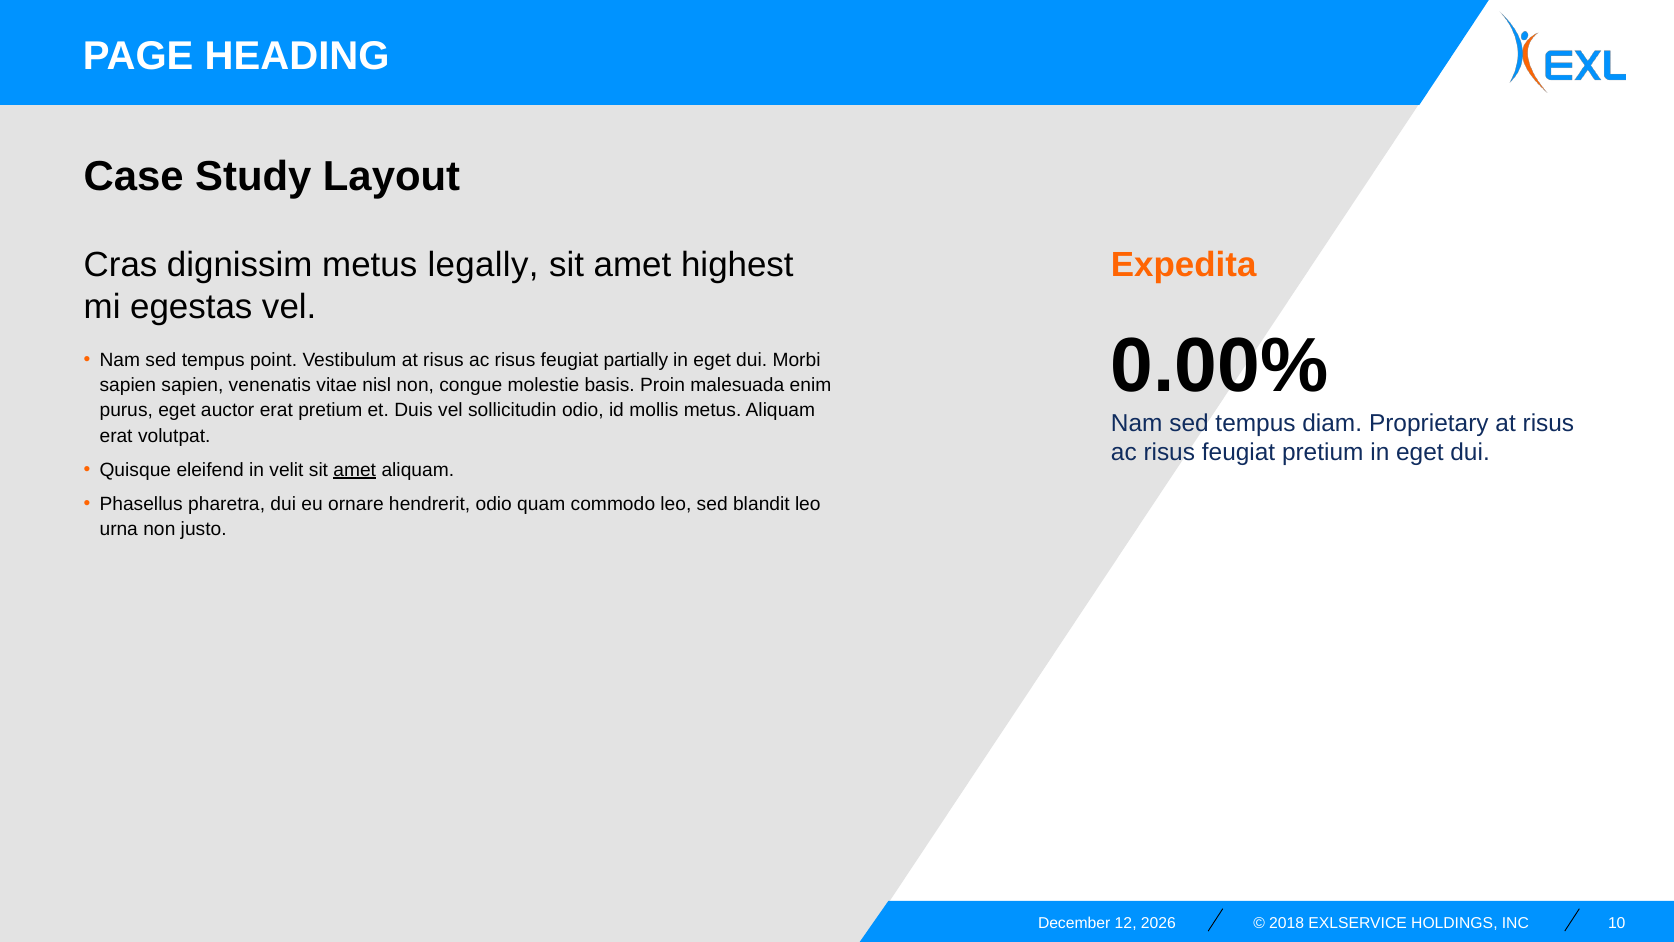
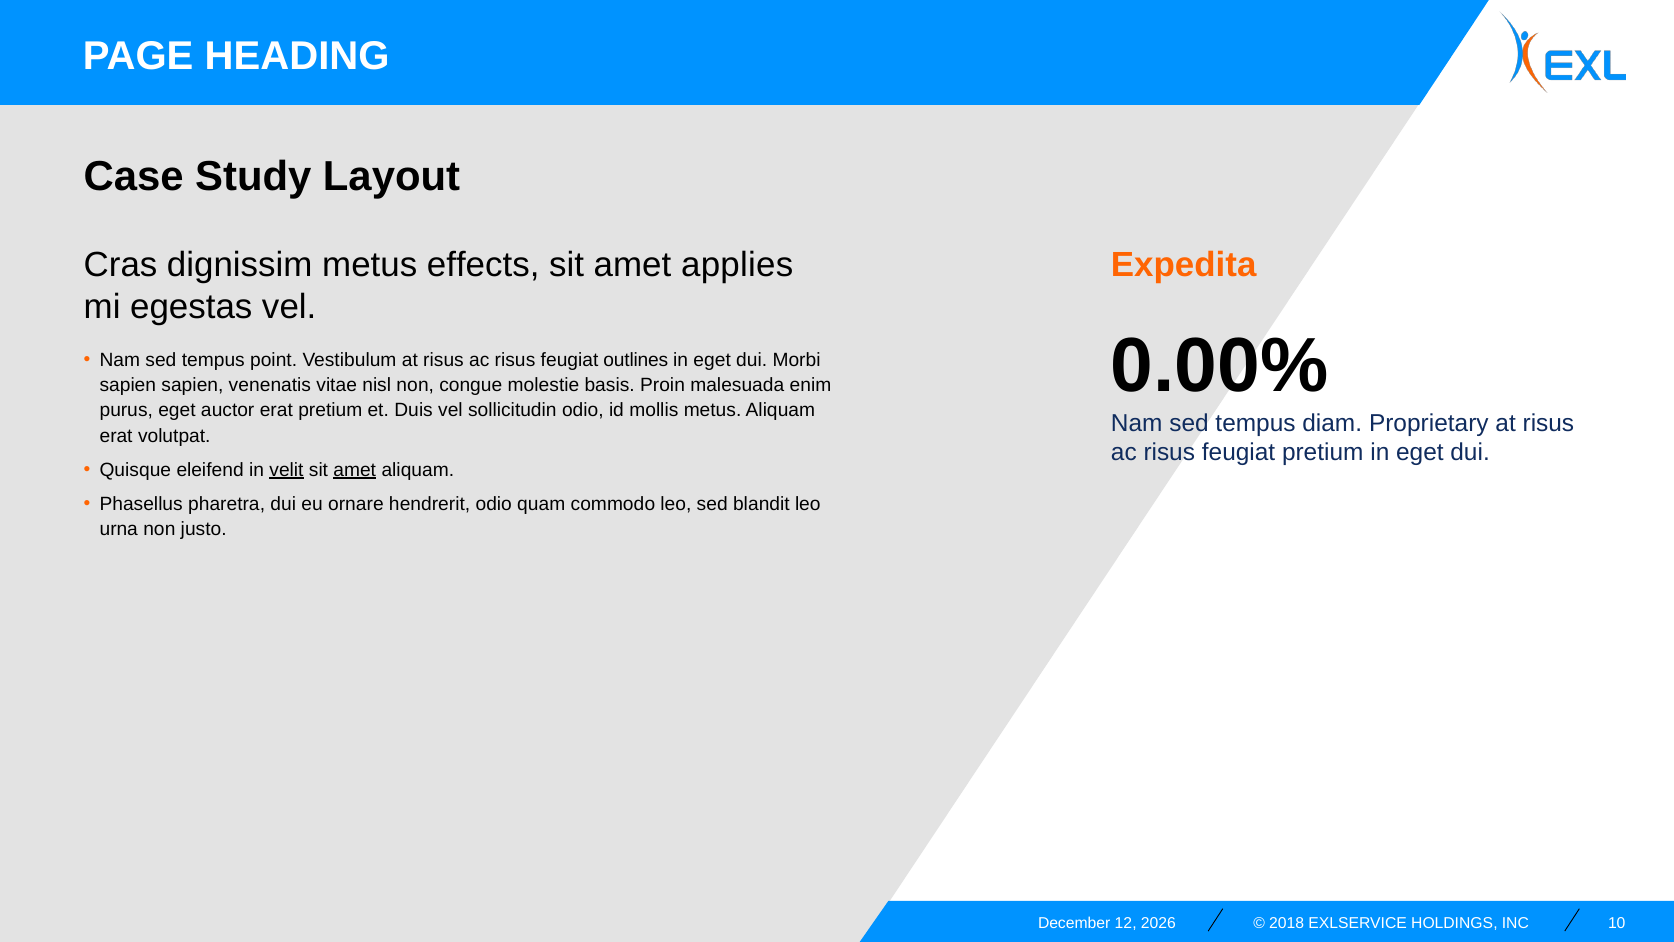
legally: legally -> effects (483, 265)
highest: highest -> applies (737, 265)
partially: partially -> outlines (636, 360)
velit underline: none -> present (286, 470)
